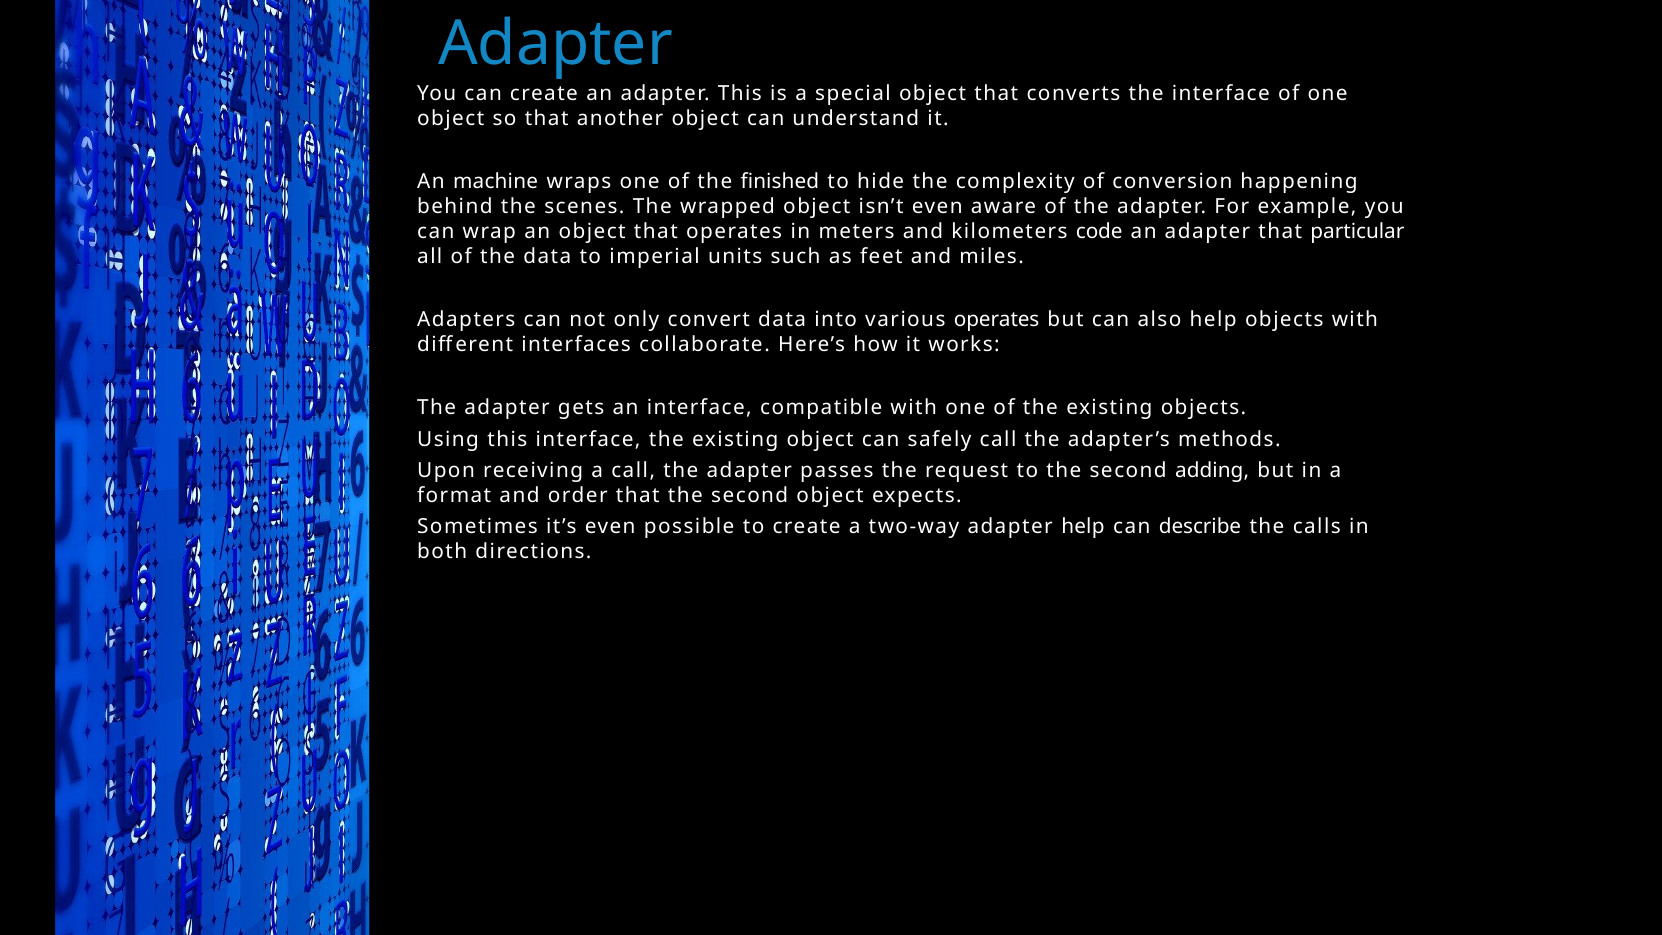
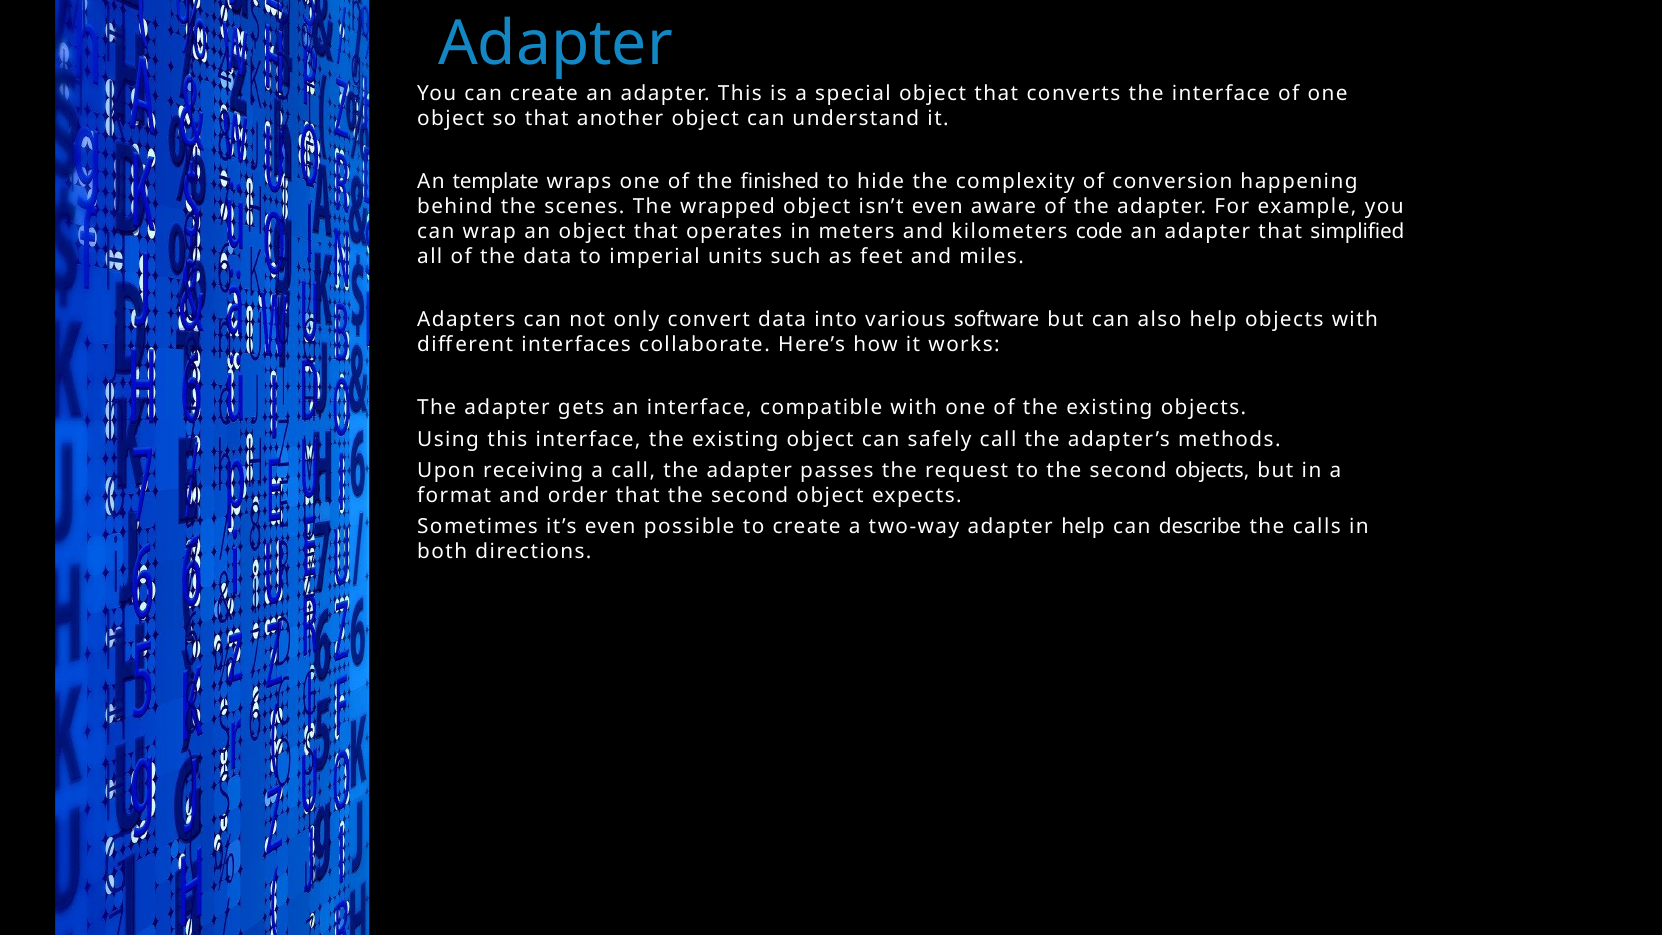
machine: machine -> template (496, 182)
particular: particular -> simplified (1357, 232)
various operates: operates -> software (997, 320)
second adding: adding -> objects (1212, 471)
